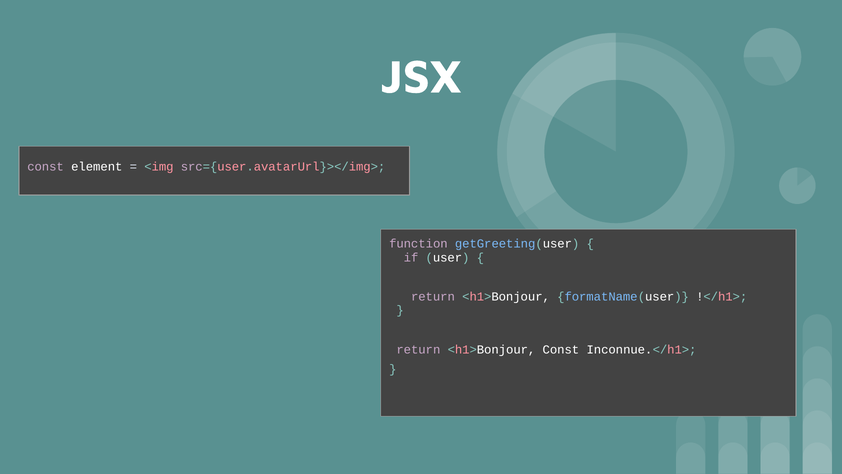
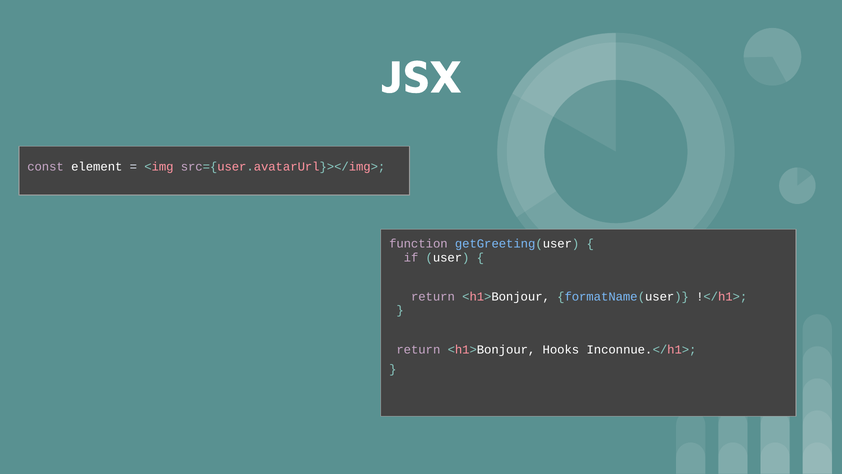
<h1>Bonjour Const: Const -> Hooks (561, 349)
